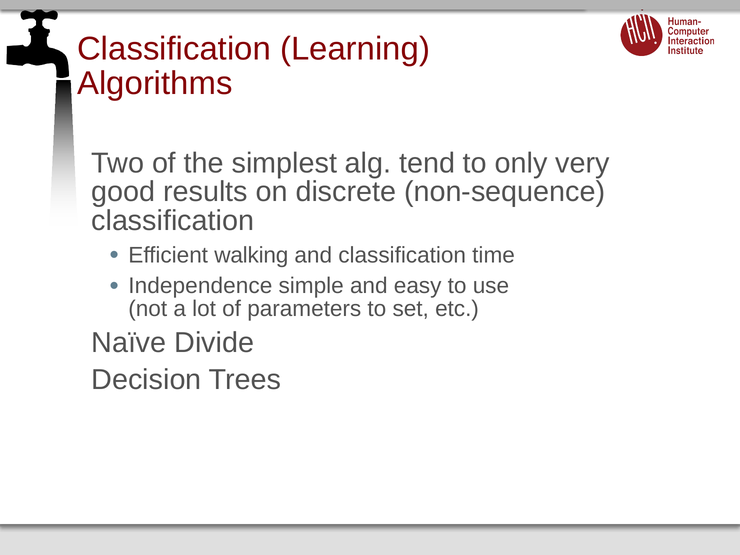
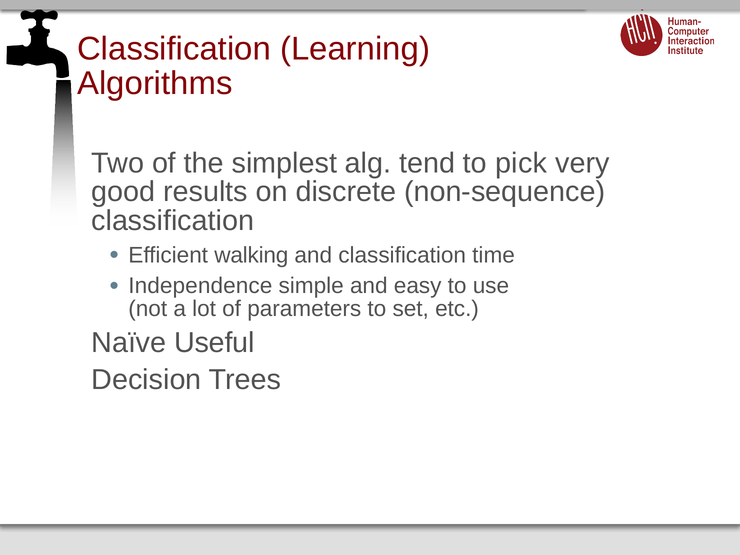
only: only -> pick (521, 163)
Divide: Divide -> Useful (214, 343)
